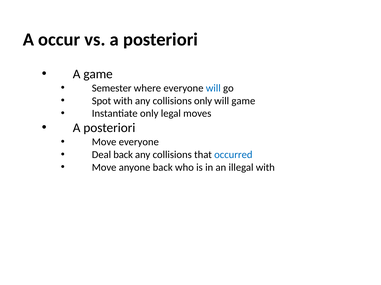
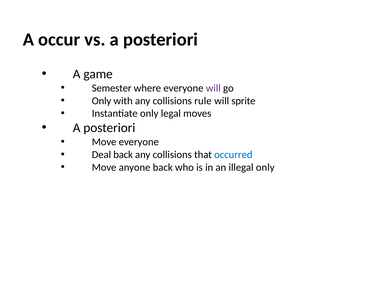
will colour: blue -> purple (213, 88)
Spot: Spot -> Only (102, 101)
collisions only: only -> rule (203, 101)
will game: game -> sprite (243, 101)
illegal with: with -> only (265, 168)
